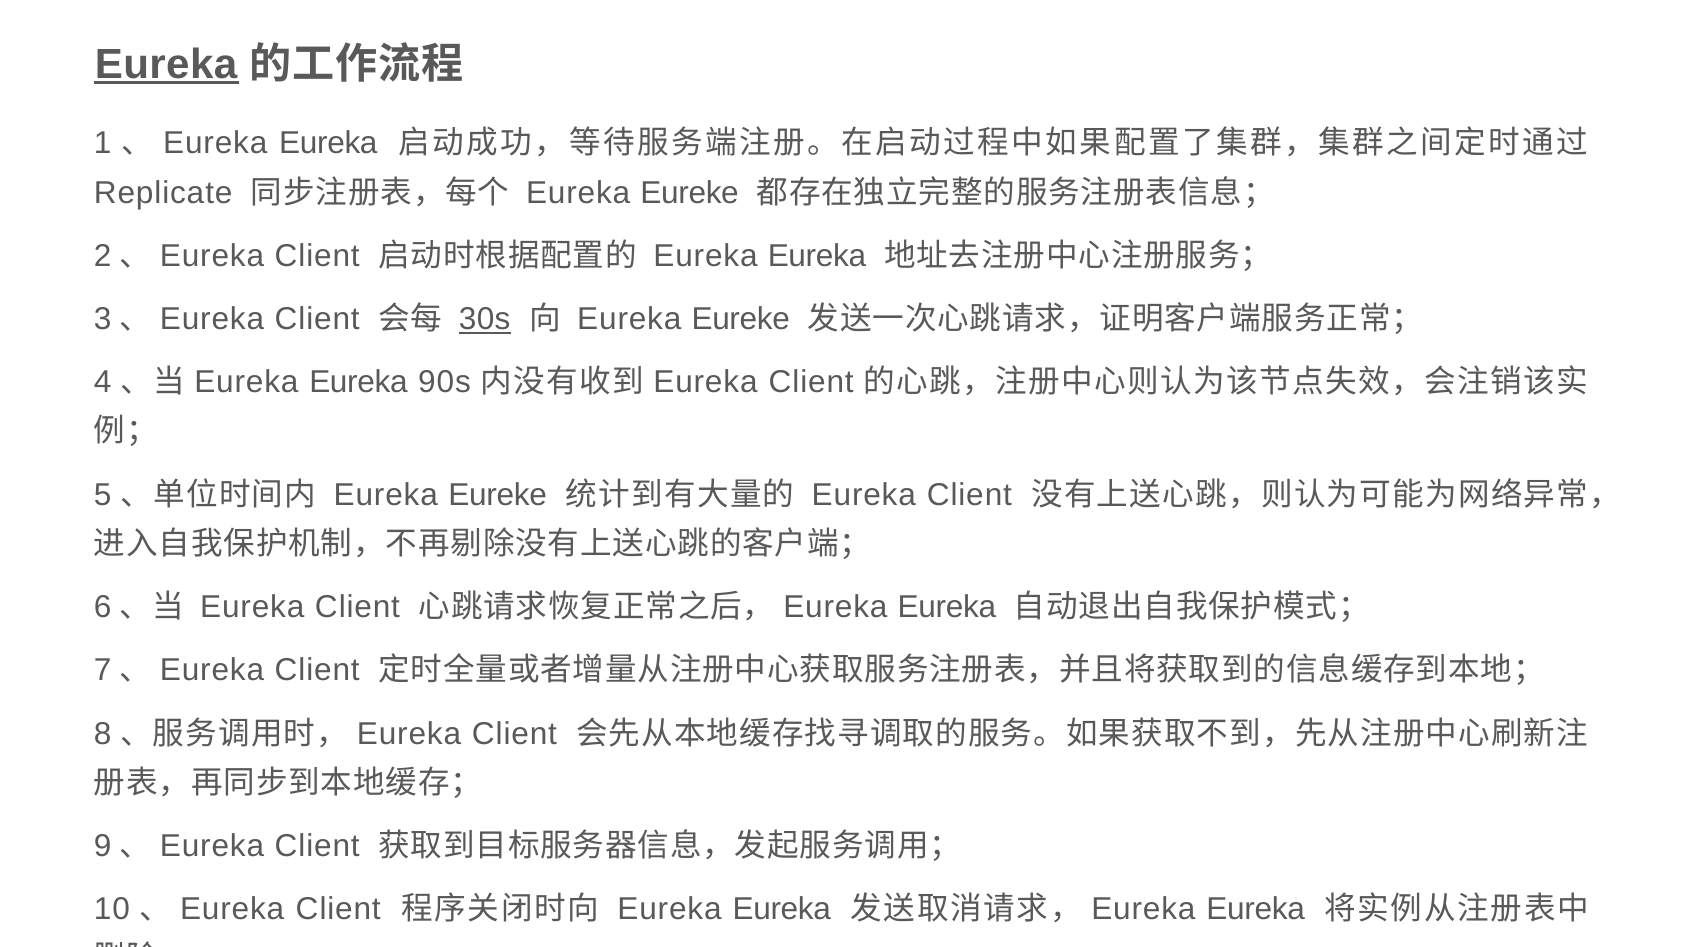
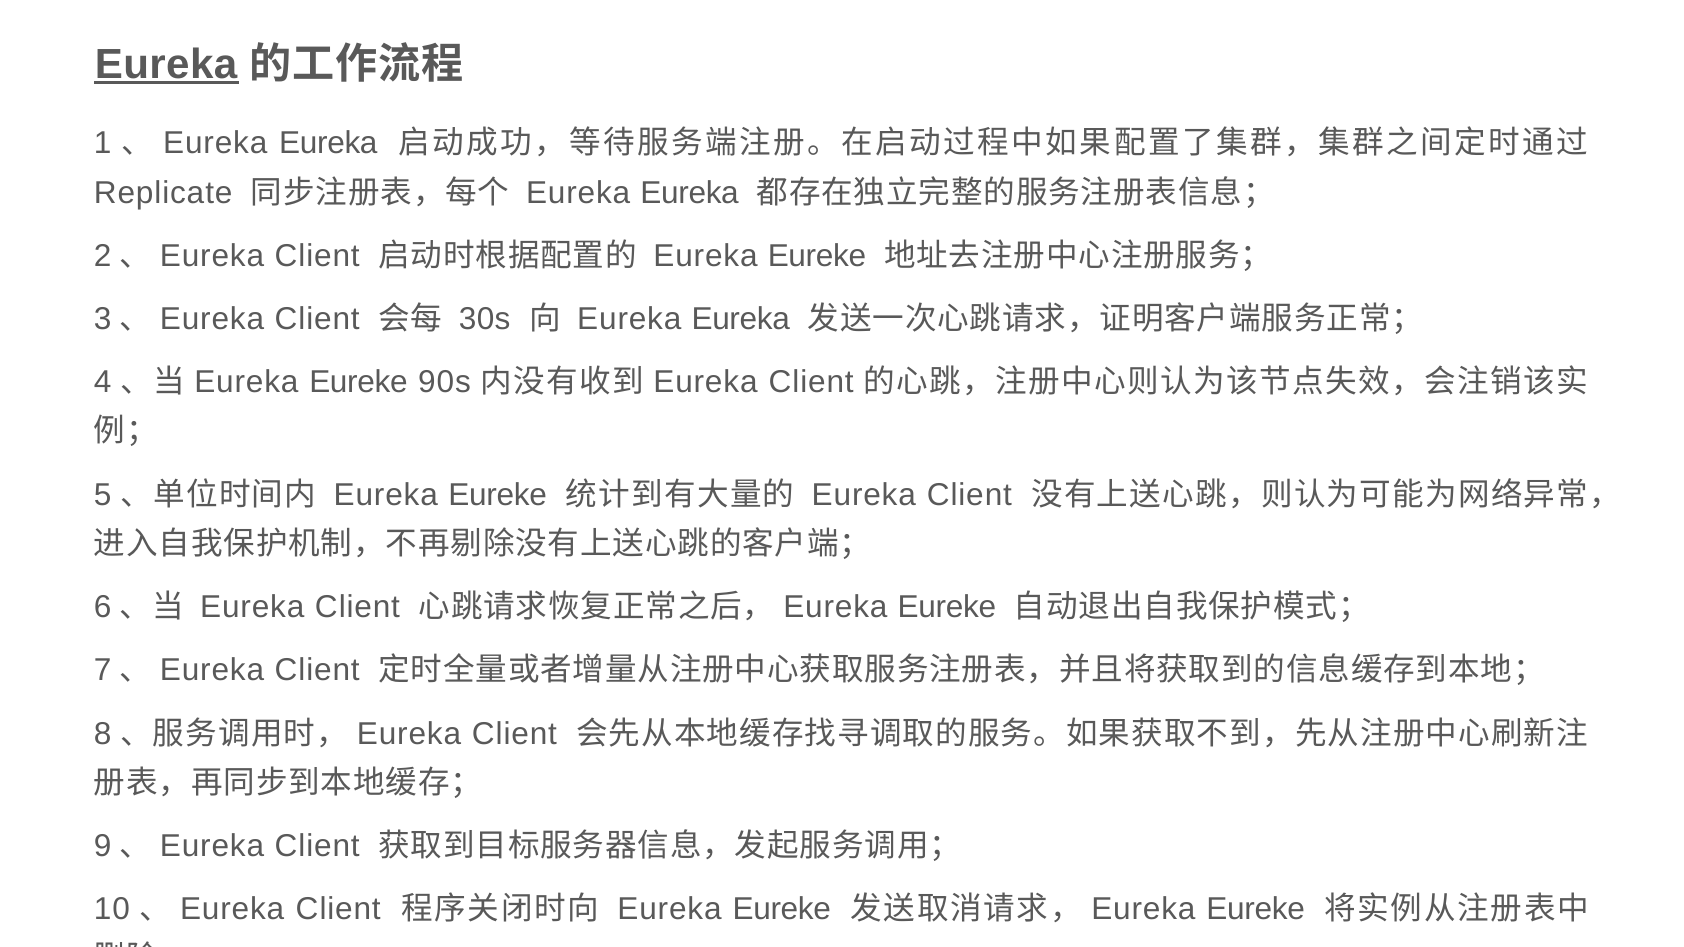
Eureke: Eureke -> Eureka (690, 193)
Eureka: Eureka -> Eureke (817, 256)
30s underline: present -> none (485, 319)
Eureke: Eureke -> Eureka (741, 319)
Eureka: Eureka -> Eureke (358, 382)
Eureka: Eureka -> Eureke (947, 607)
Eureka: Eureka -> Eureke (782, 910)
Eureka: Eureka -> Eureke (1256, 910)
